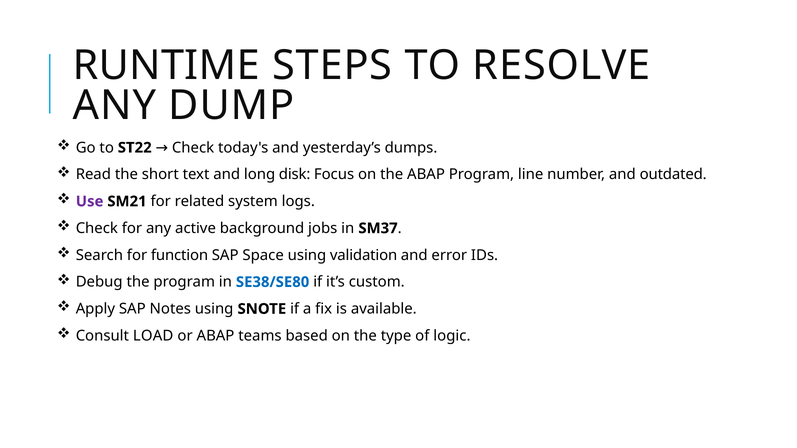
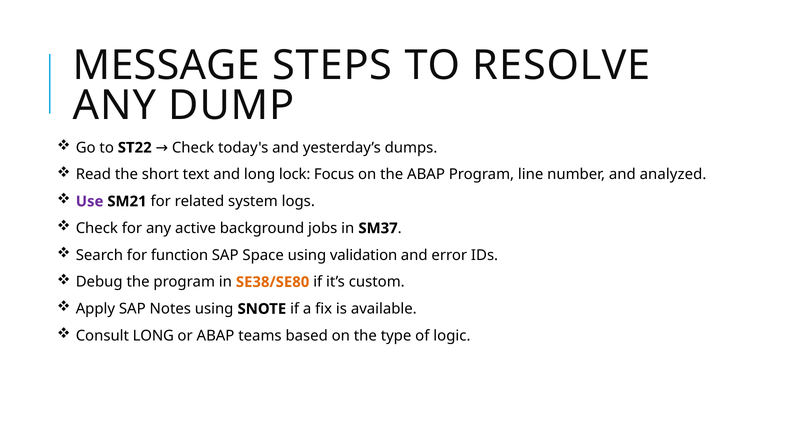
RUNTIME: RUNTIME -> MESSAGE (166, 66)
disk: disk -> lock (295, 175)
outdated: outdated -> analyzed (673, 175)
SE38/SE80 colour: blue -> orange (273, 282)
Consult LOAD: LOAD -> LONG (153, 336)
